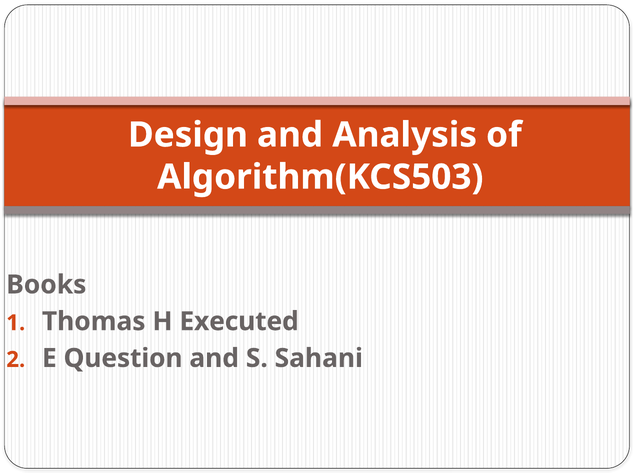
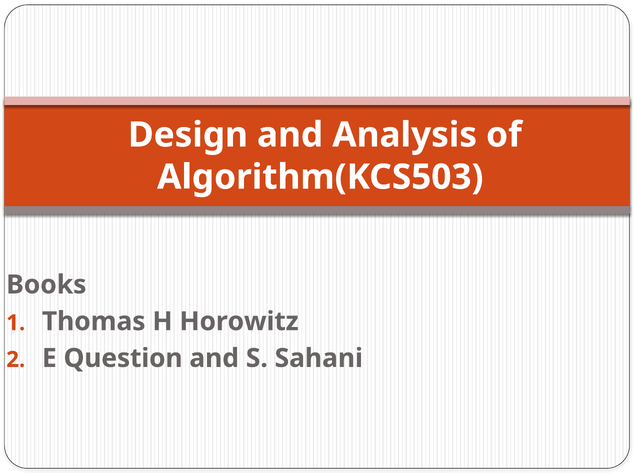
Executed: Executed -> Horowitz (239, 322)
